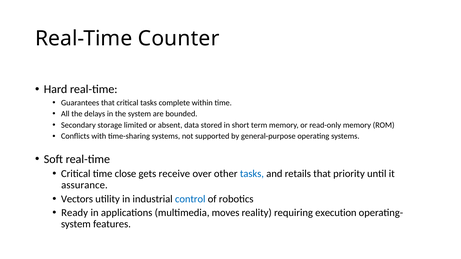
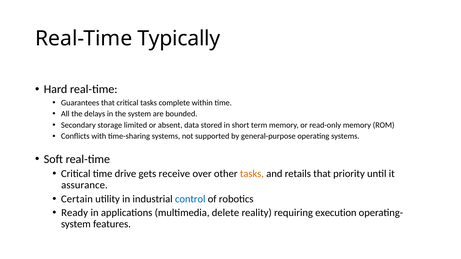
Counter: Counter -> Typically (179, 39)
close: close -> drive (125, 174)
tasks colour: blue -> orange (252, 174)
Vectors: Vectors -> Certain (77, 199)
moves: moves -> delete (226, 213)
